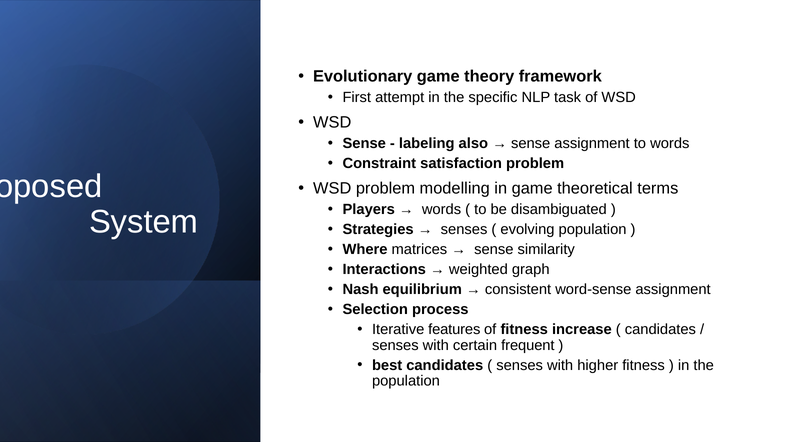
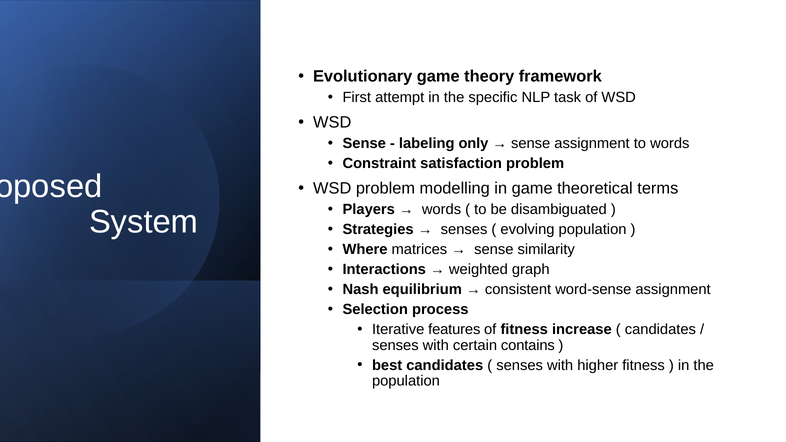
also: also -> only (473, 143)
frequent: frequent -> contains (528, 345)
